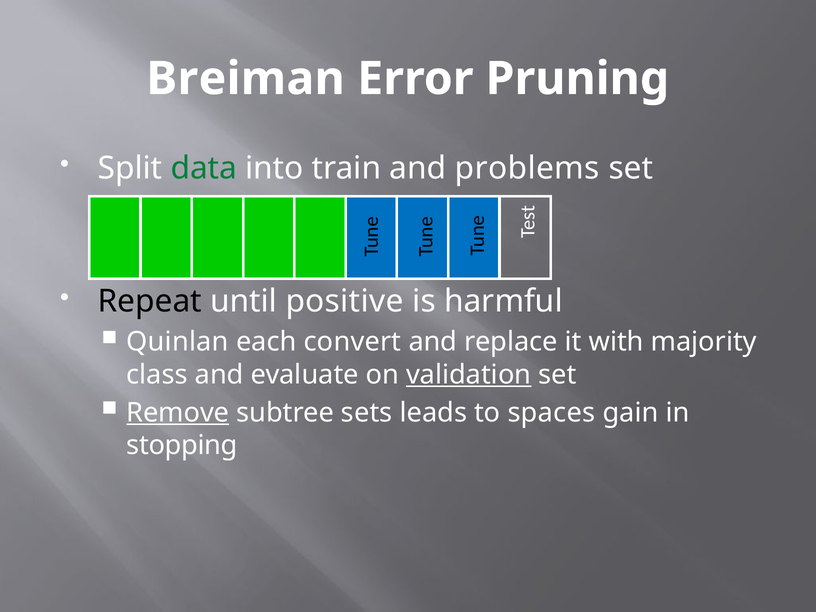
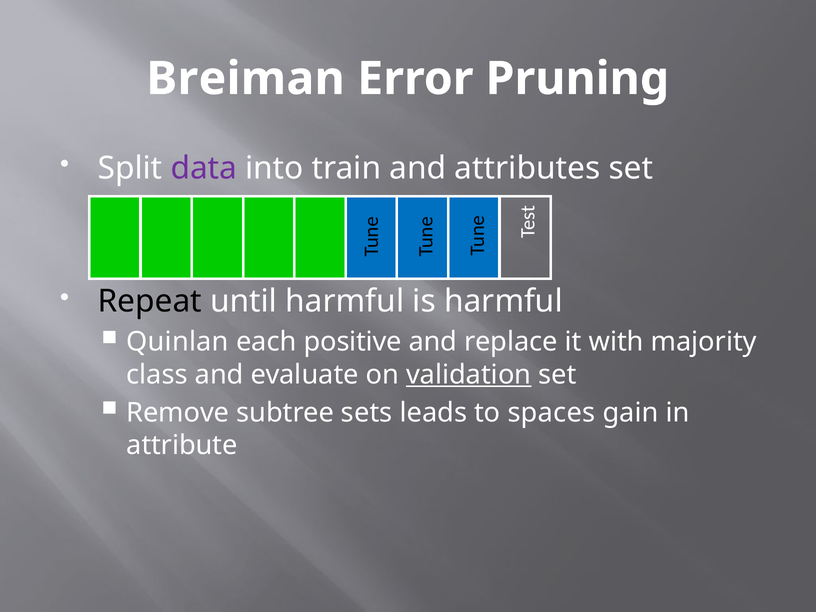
data colour: green -> purple (204, 168)
problems: problems -> attributes (527, 168)
until positive: positive -> harmful (345, 301)
convert: convert -> positive (353, 342)
Remove underline: present -> none (178, 413)
stopping: stopping -> attribute (182, 445)
